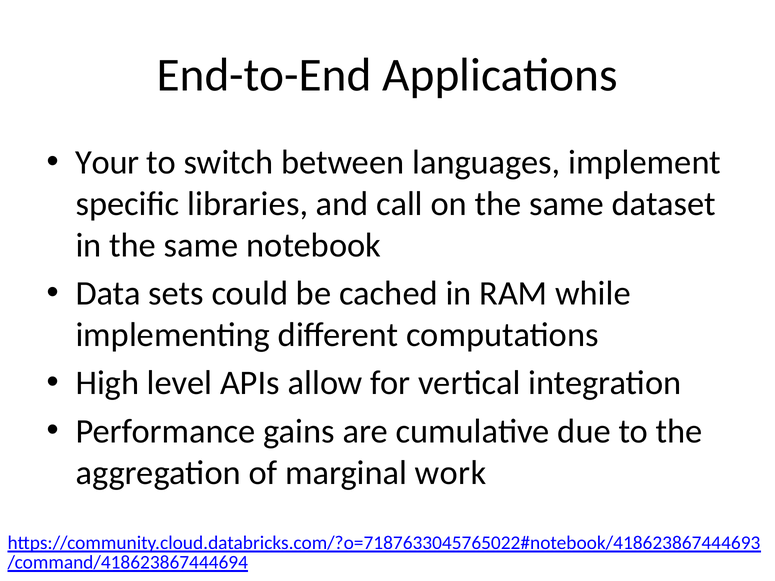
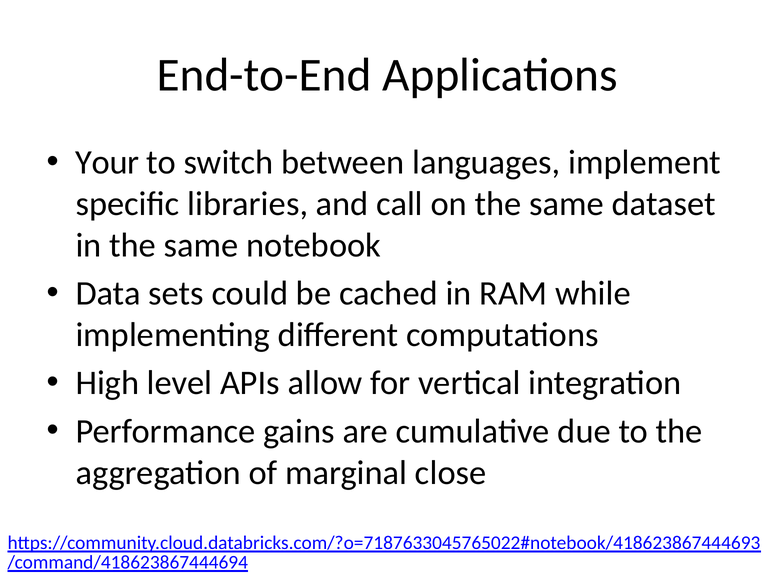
work: work -> close (451, 473)
